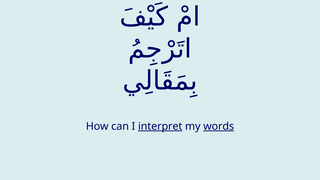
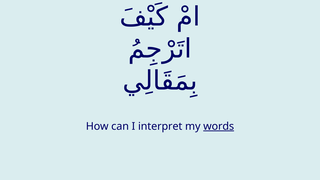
interpret underline: present -> none (160, 126)
